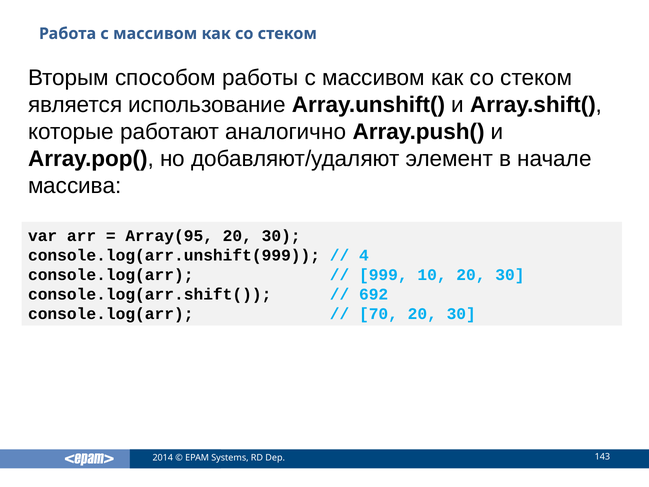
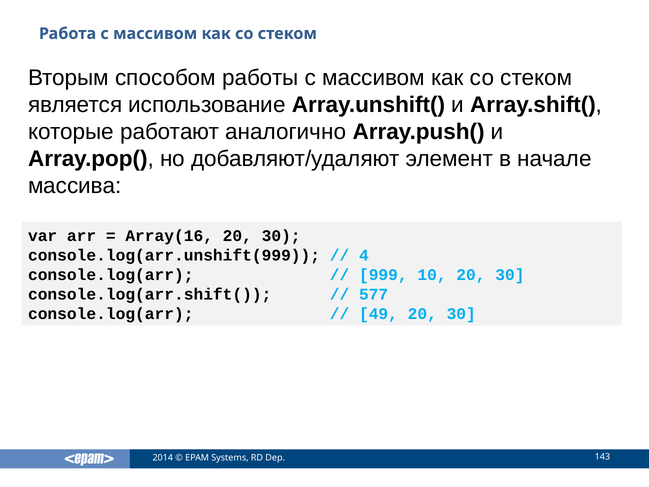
Array(95: Array(95 -> Array(16 (169, 236)
692: 692 -> 577 (374, 294)
70: 70 -> 49 (378, 314)
